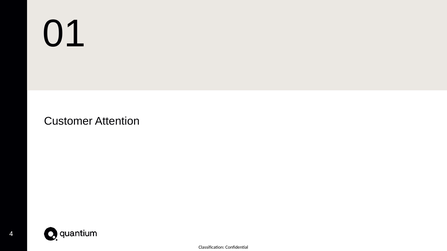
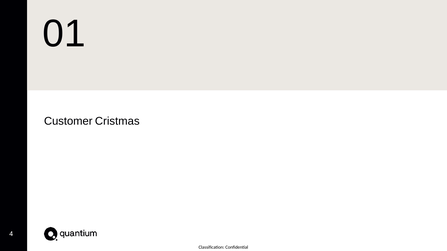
Attention: Attention -> Cristmas (117, 121)
